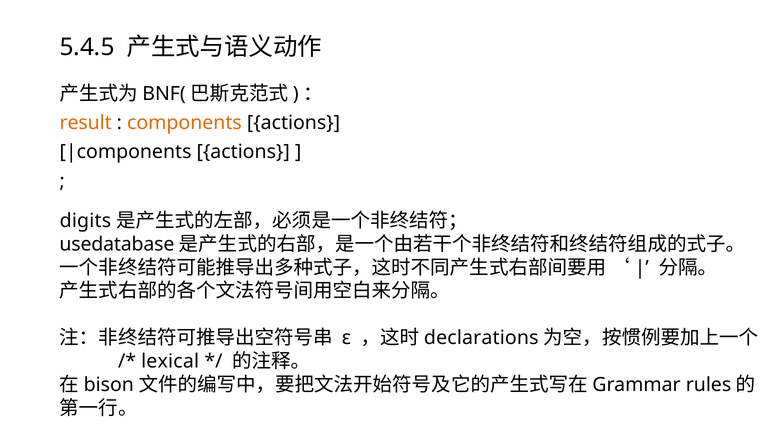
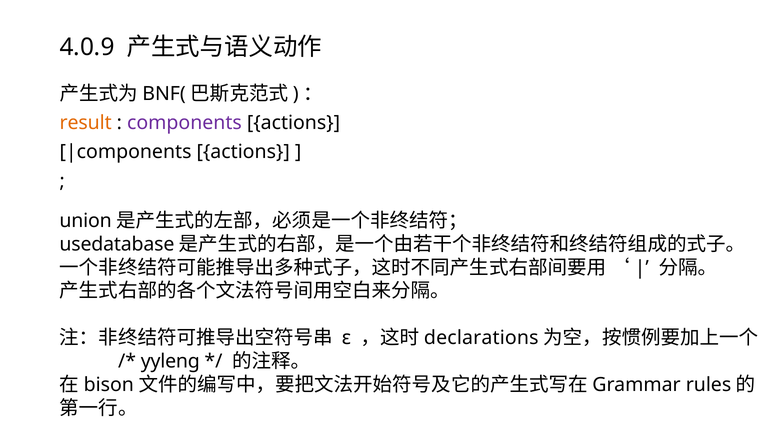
5.4.5: 5.4.5 -> 4.0.9 (87, 47)
components colour: orange -> purple (184, 123)
digits: digits -> union (86, 221)
lexical: lexical -> yyleng (170, 362)
